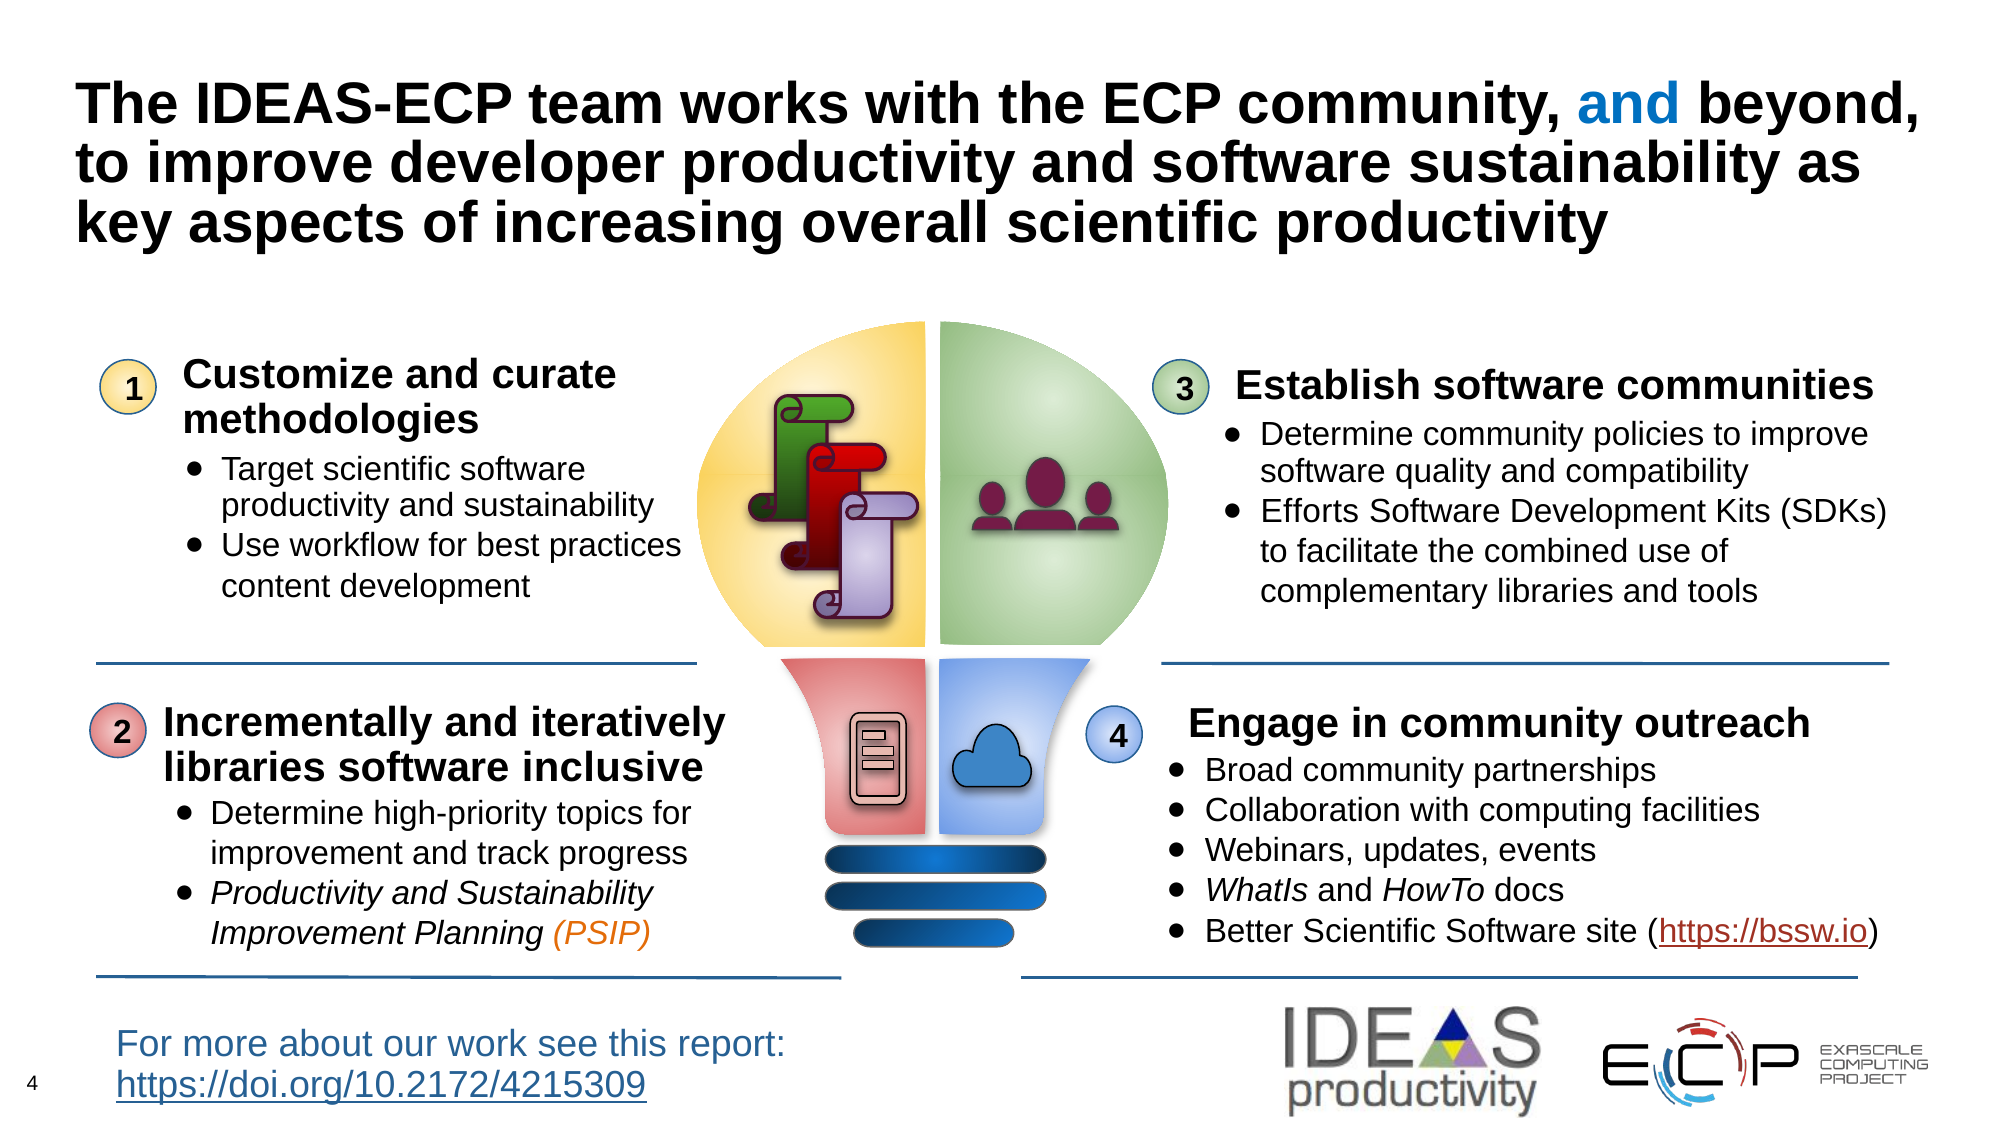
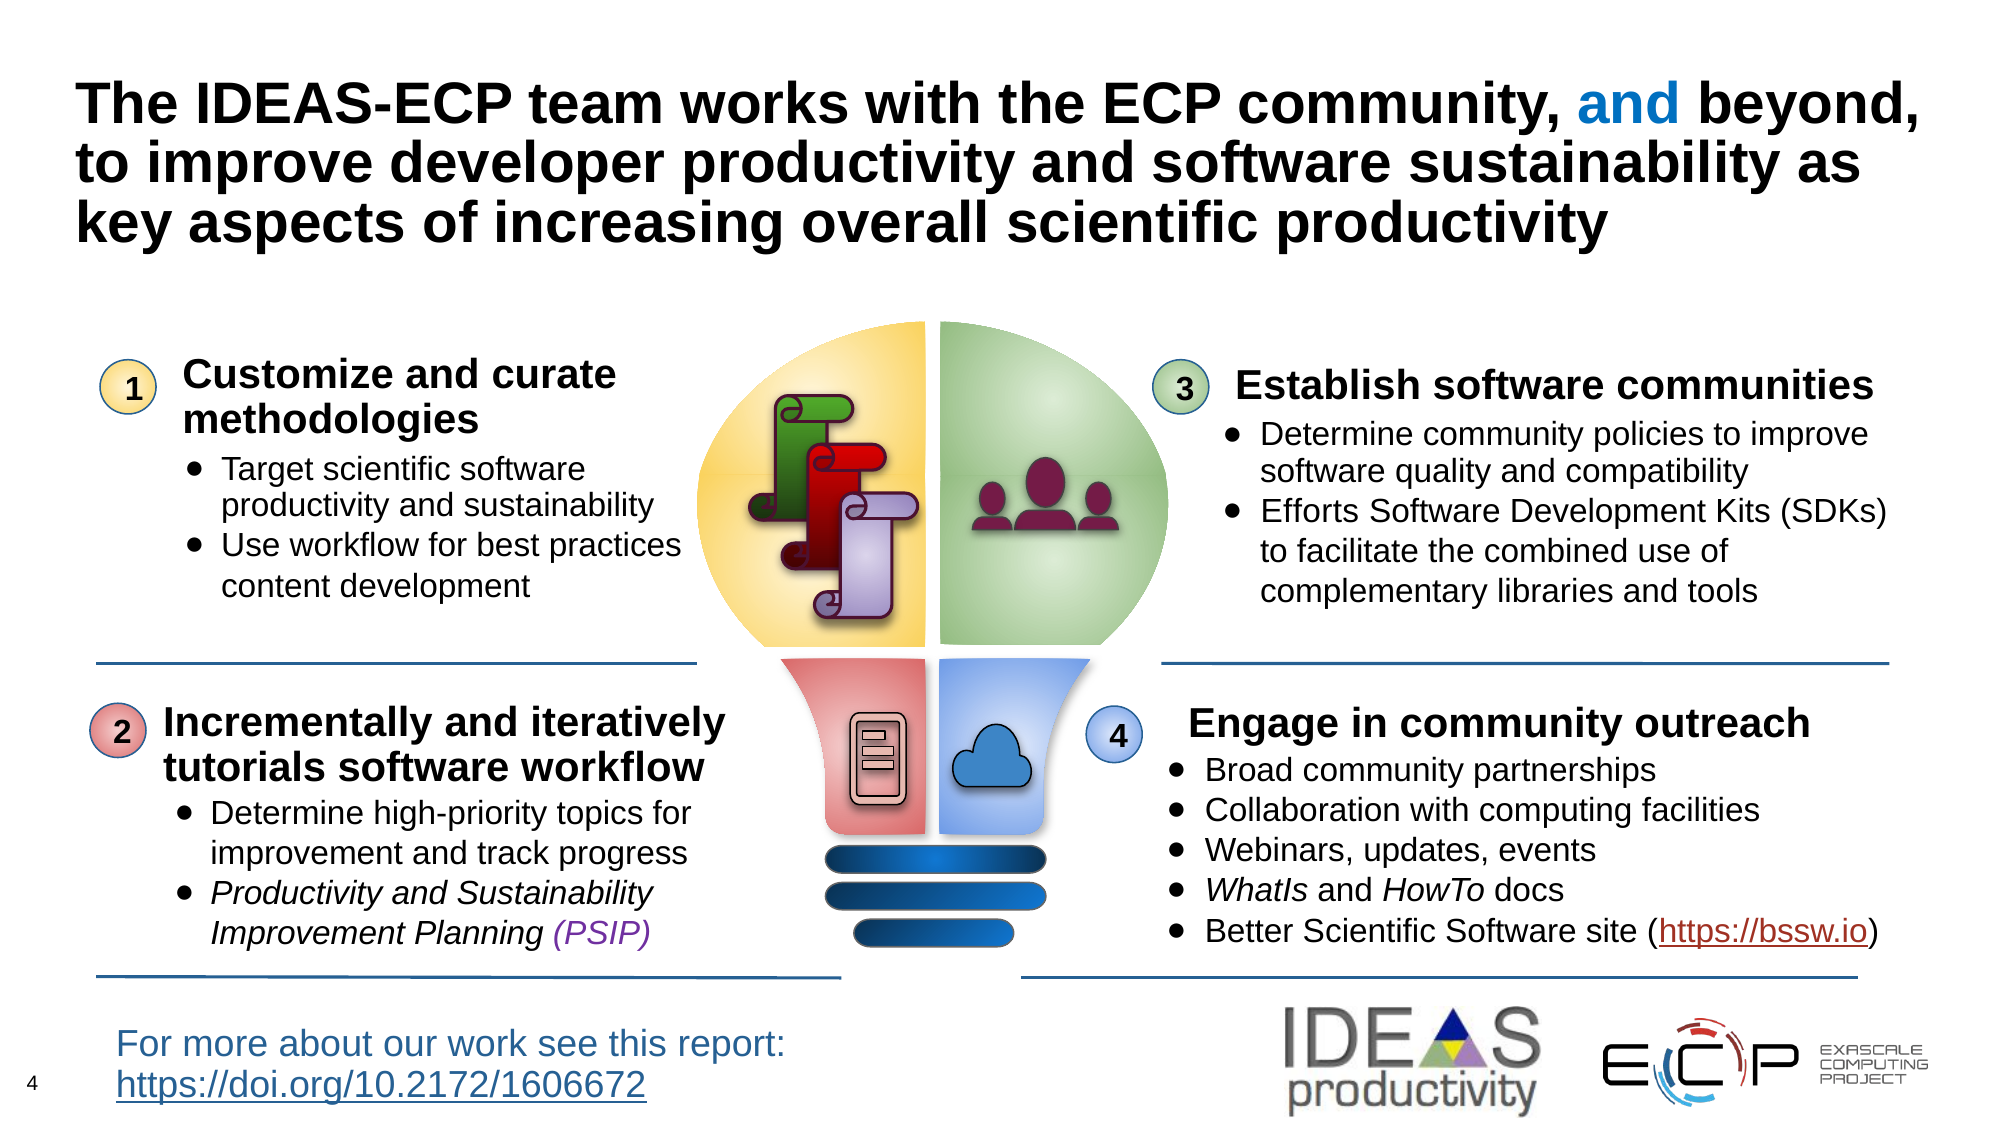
libraries: libraries -> tutorials (245, 768)
software inclusive: inclusive -> workflow (613, 768)
PSIP colour: orange -> purple (602, 933)
https://doi.org/10.2172/4215309: https://doi.org/10.2172/4215309 -> https://doi.org/10.2172/1606672 (381, 1085)
